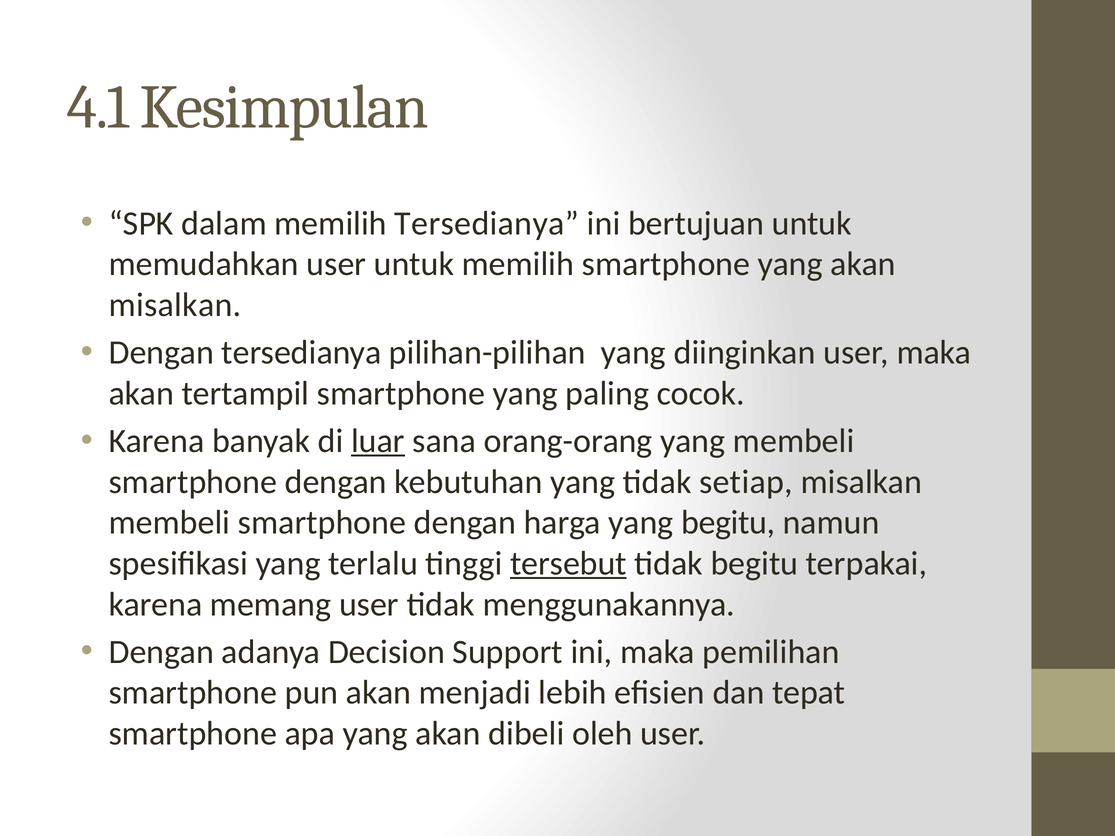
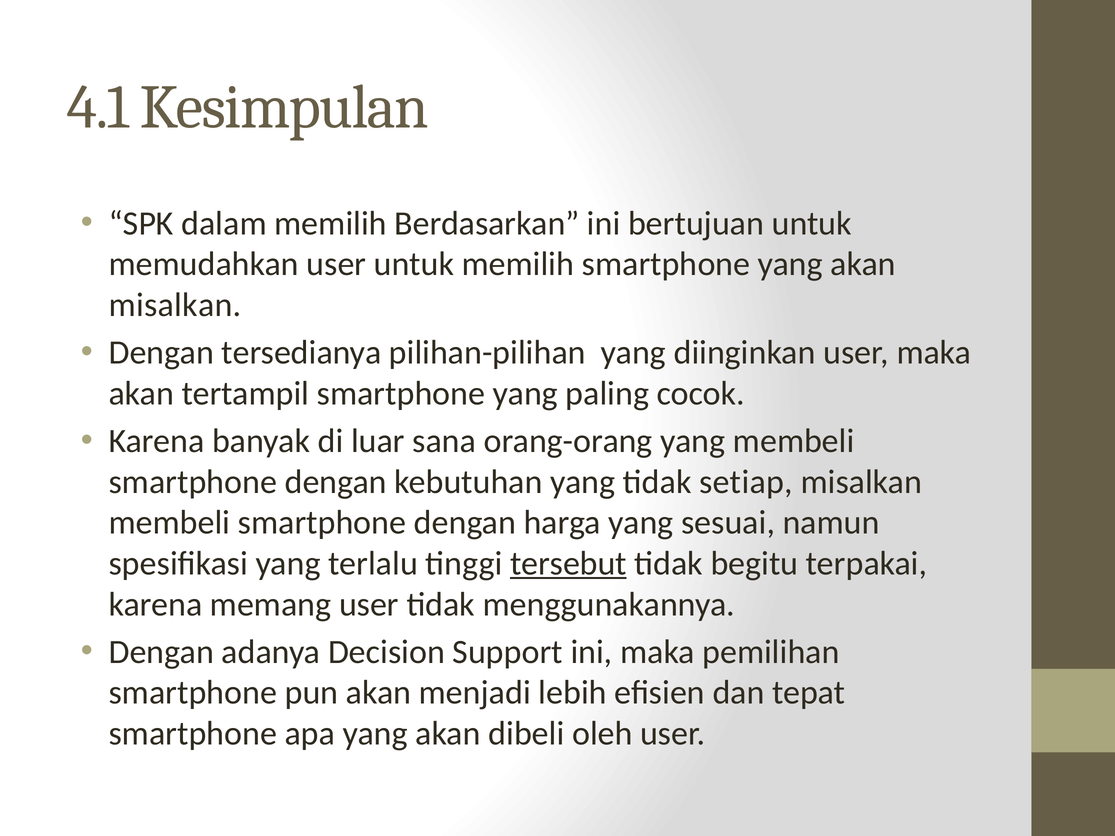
memilih Tersedianya: Tersedianya -> Berdasarkan (487, 223)
luar underline: present -> none (378, 441)
yang begitu: begitu -> sesuai (728, 523)
